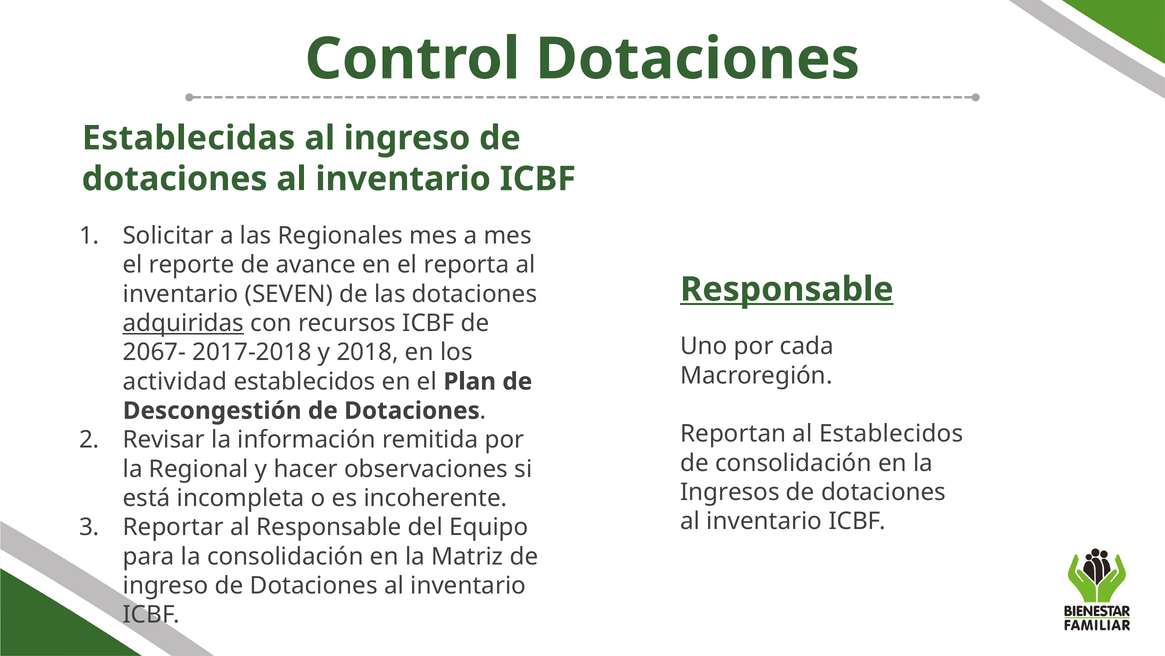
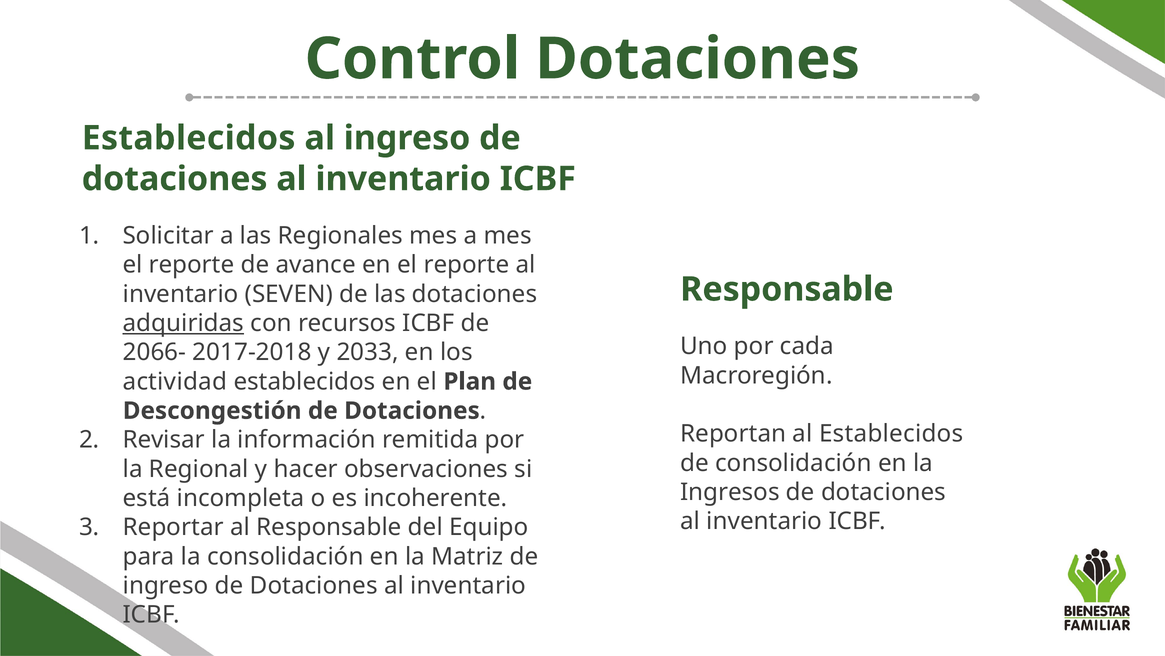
Establecidas: Establecidas -> Establecidos (189, 138)
en el reporta: reporta -> reporte (466, 265)
Responsable underline: present -> none (787, 289)
2067-: 2067- -> 2066- (154, 352)
2018: 2018 -> 2033 (368, 352)
